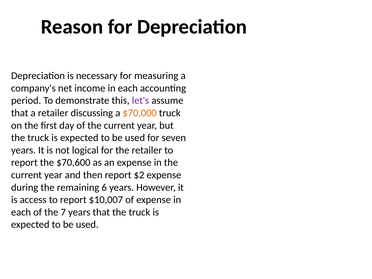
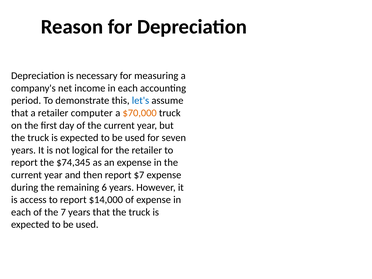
let's colour: purple -> blue (140, 101)
discussing: discussing -> computer (92, 113)
$70,600: $70,600 -> $74,345 (73, 163)
$2: $2 -> $7 (139, 175)
$10,007: $10,007 -> $14,000 (106, 200)
